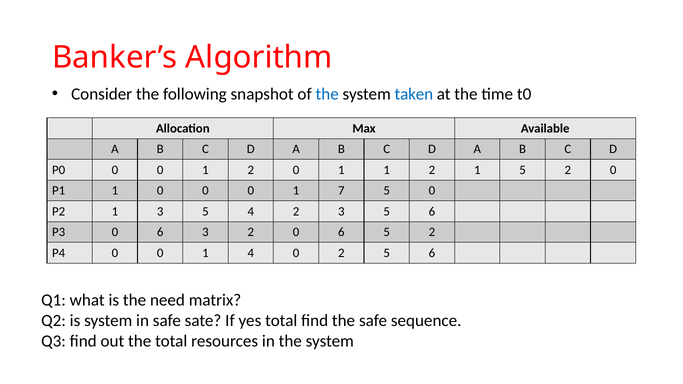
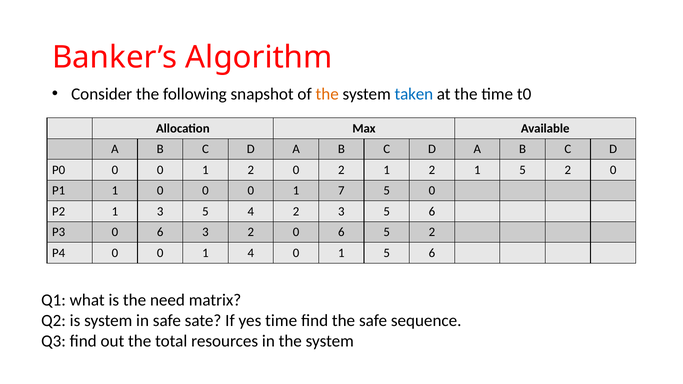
the colour: blue -> orange (327, 94)
2 0 1: 1 -> 2 (341, 170)
4 0 2: 2 -> 1 (341, 253)
yes total: total -> time (281, 321)
